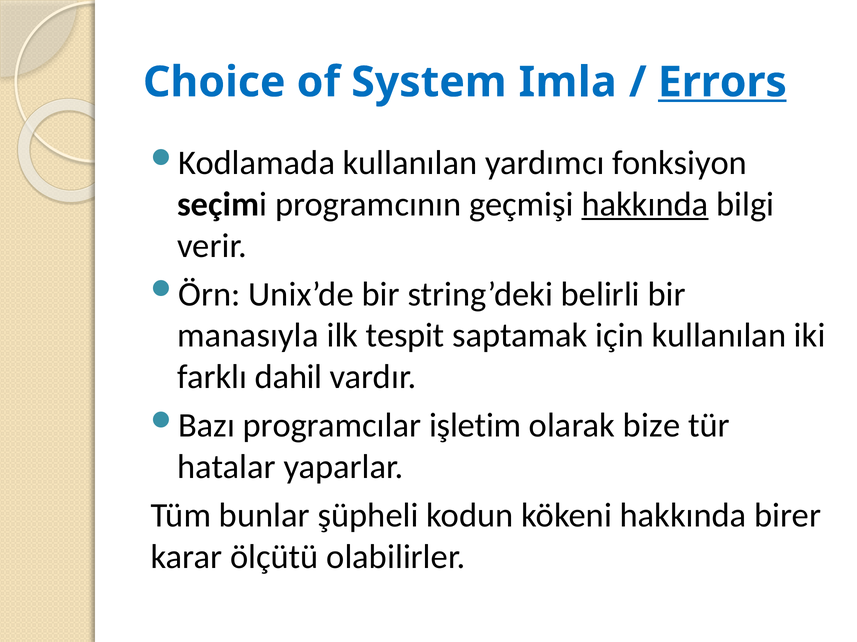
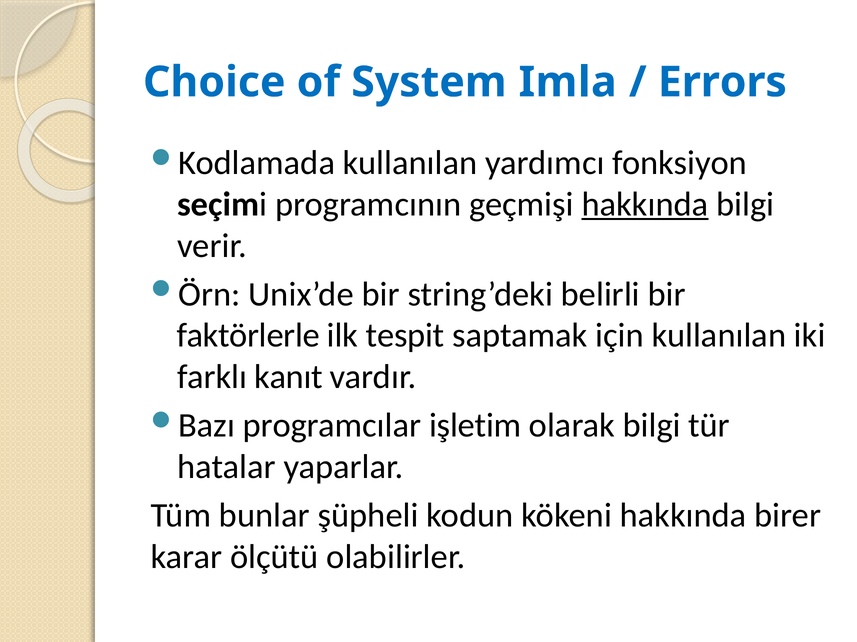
Errors underline: present -> none (722, 82)
manasıyla: manasıyla -> faktörlerle (248, 336)
dahil: dahil -> kanıt (289, 377)
olarak bize: bize -> bilgi (652, 426)
